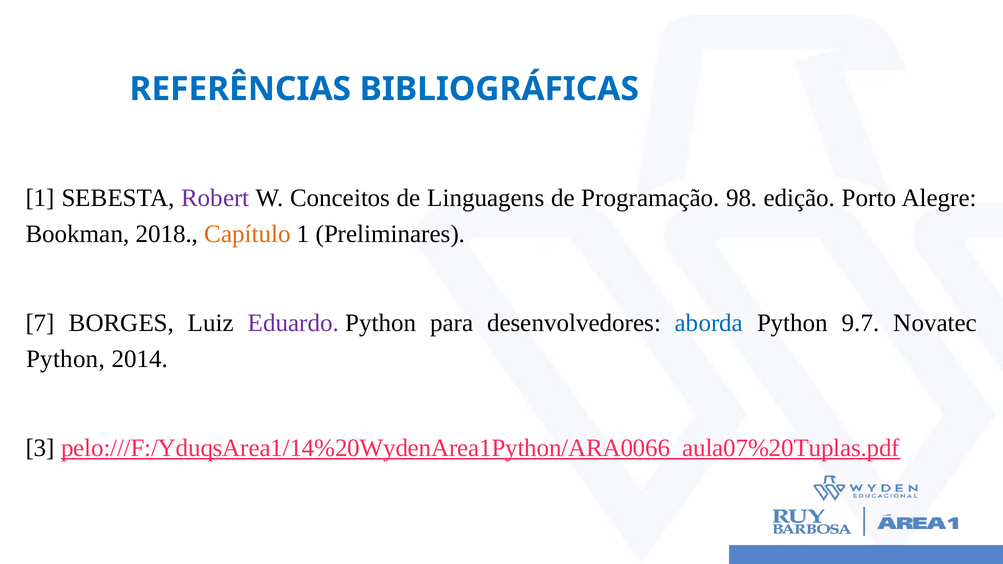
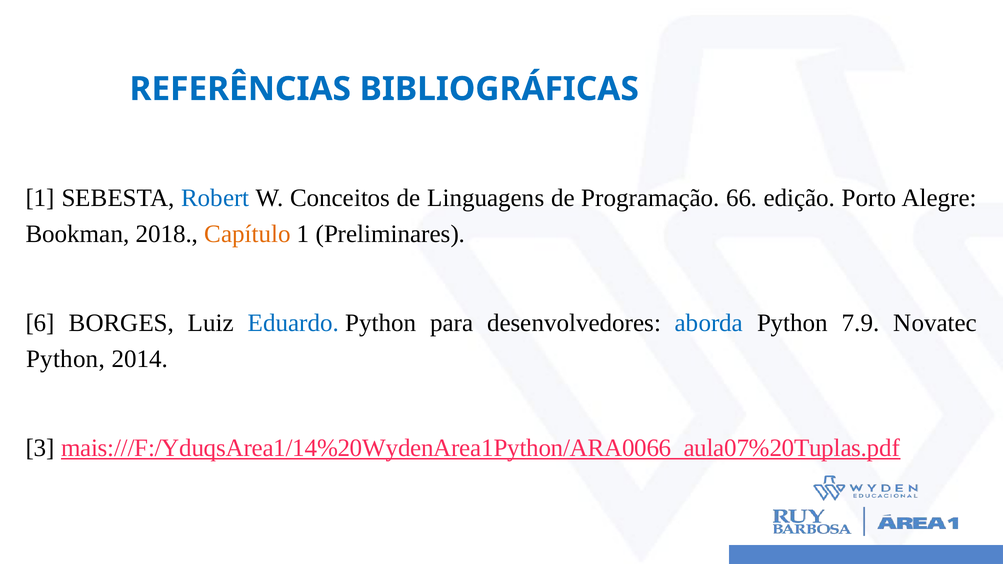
Robert colour: purple -> blue (215, 198)
98: 98 -> 66 (742, 198)
7: 7 -> 6 (40, 323)
Eduardo colour: purple -> blue (293, 323)
9.7: 9.7 -> 7.9 (861, 323)
pelo:///F:/YduqsArea1/14%20WydenArea1Python/ARA0066_aula07%20Tuplas.pdf: pelo:///F:/YduqsArea1/14%20WydenArea1Python/ARA0066_aula07%20Tuplas.pdf -> mais:///F:/YduqsArea1/14%20WydenArea1Python/ARA0066_aula07%20Tuplas.pdf (480, 448)
